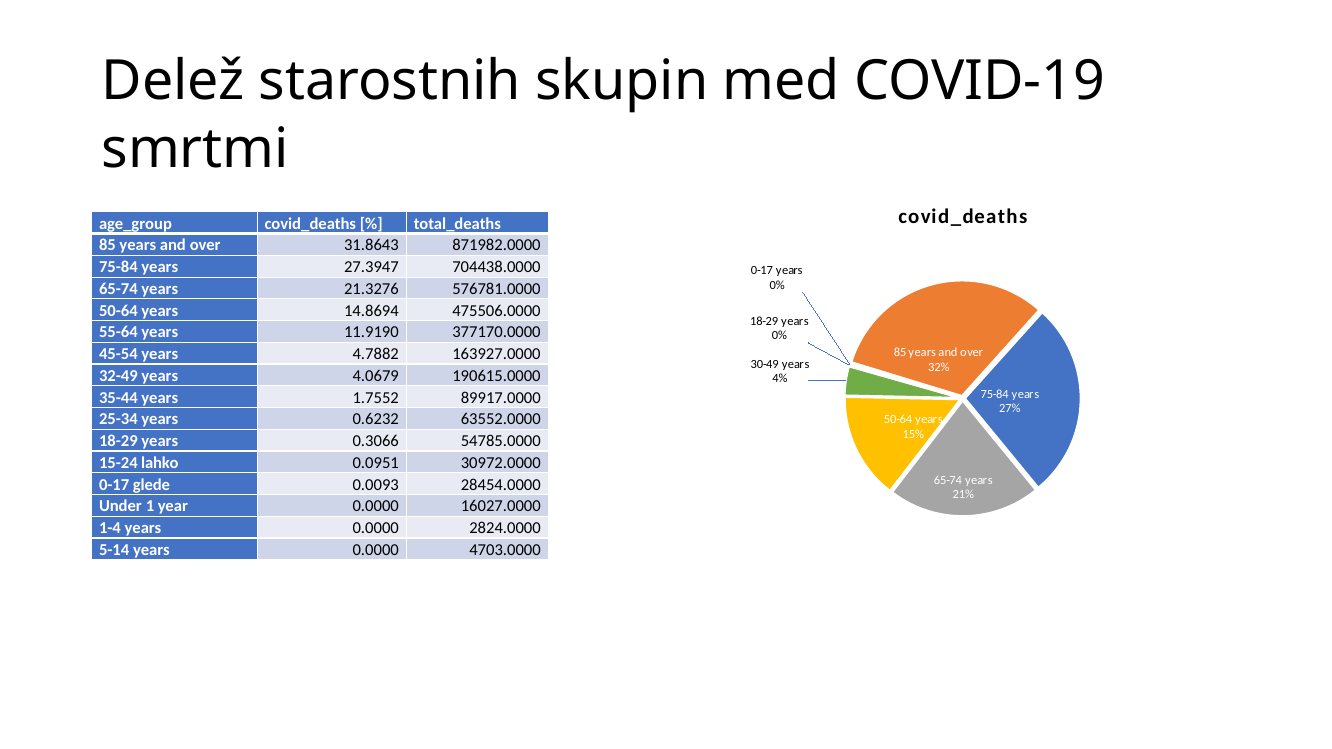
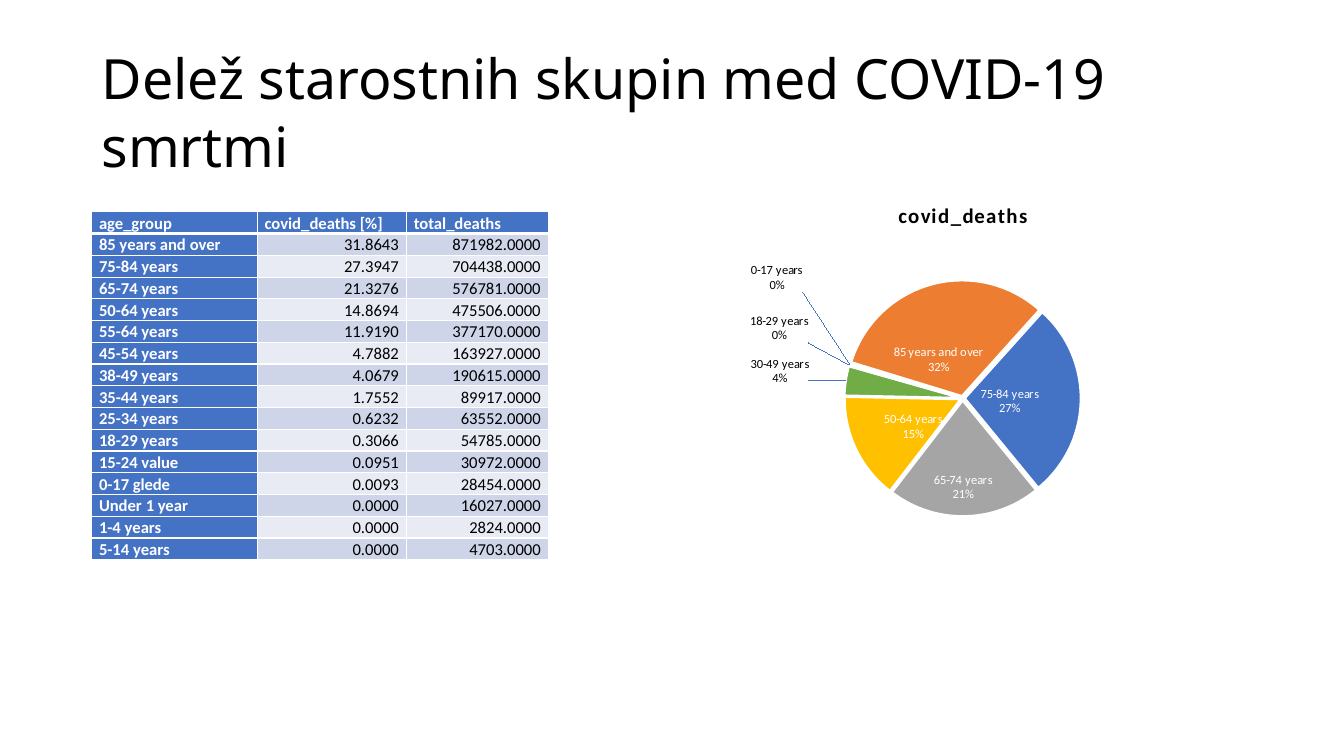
32-49: 32-49 -> 38-49 (118, 376)
lahko: lahko -> value (160, 463)
